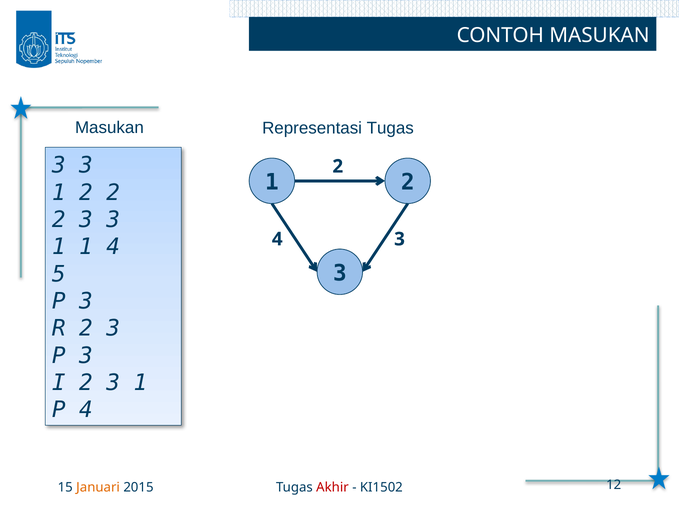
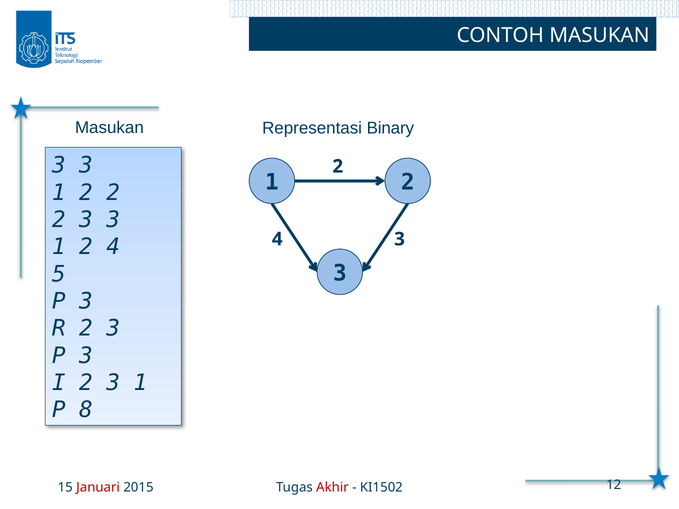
Representasi Tugas: Tugas -> Binary (390, 128)
1: 1 -> 2 (86, 247)
P 4: 4 -> 8 (86, 410)
Januari colour: orange -> red (98, 488)
